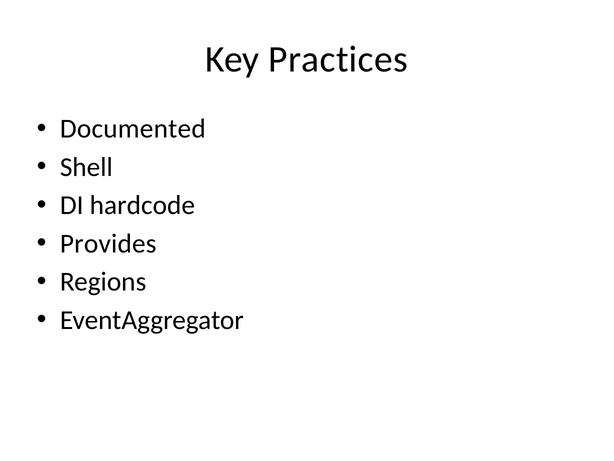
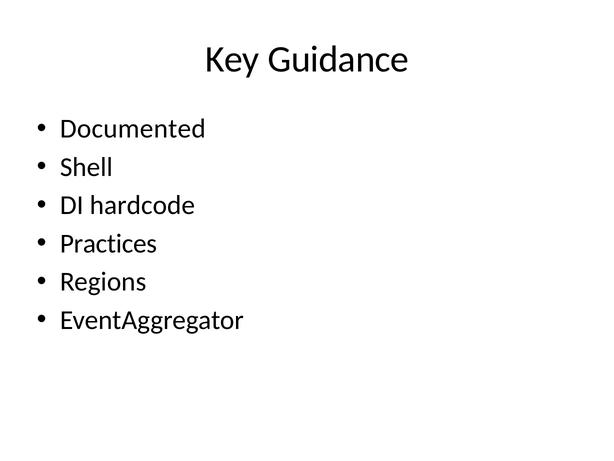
Practices: Practices -> Guidance (338, 59)
Provides: Provides -> Practices (108, 243)
